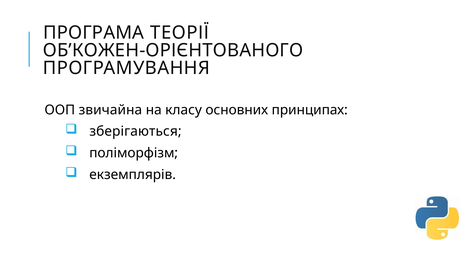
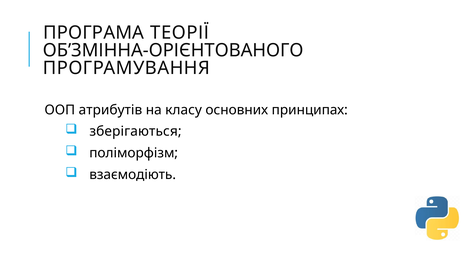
ОБ’КОЖЕН-ОРІЄНТОВАНОГО: ОБ’КОЖЕН-ОРІЄНТОВАНОГО -> ОБ’ЗМІННА-ОРІЄНТОВАНОГО (173, 50)
звичайна: звичайна -> атрибутів (110, 110)
екземплярів: екземплярів -> взаємодіють (133, 174)
